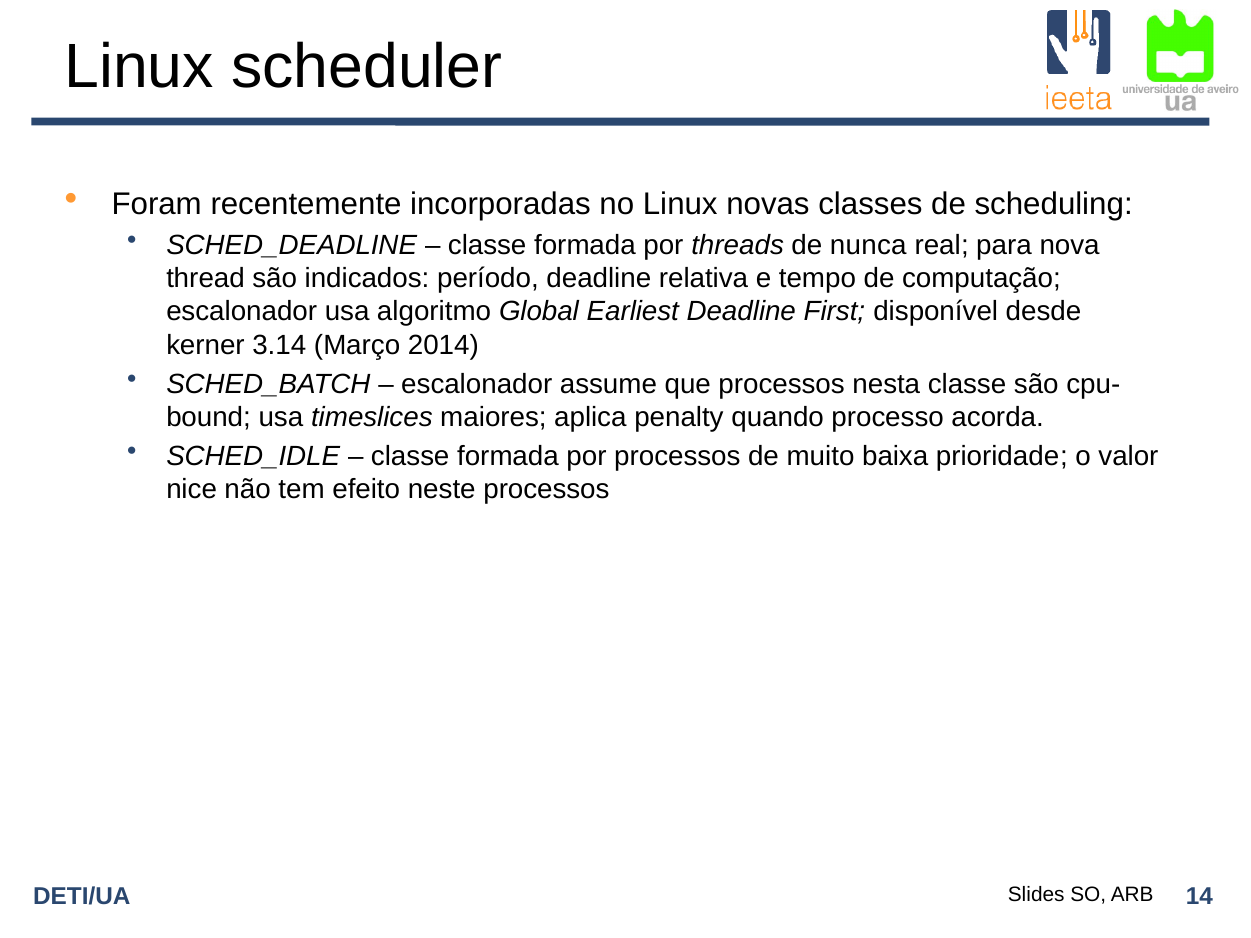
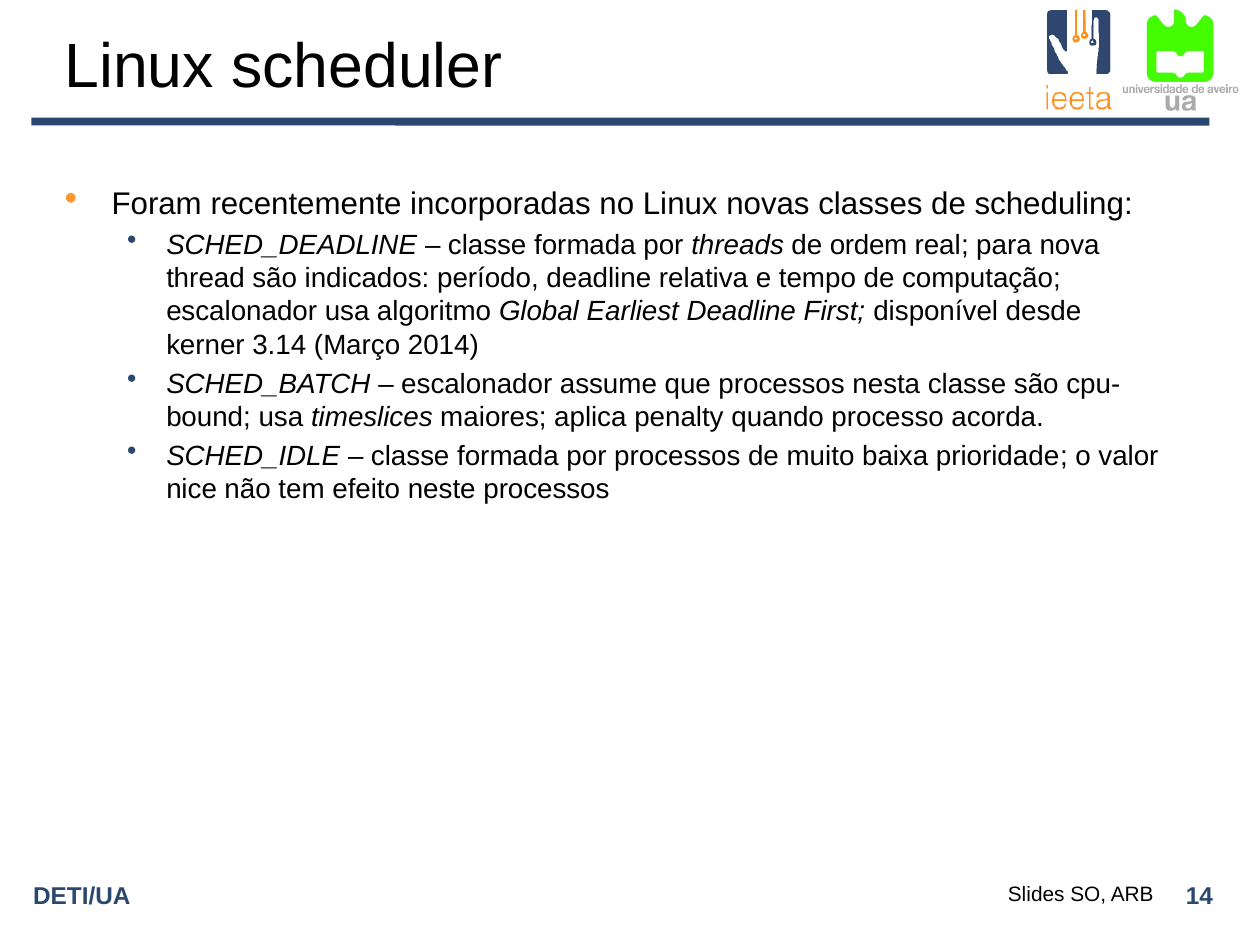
nunca: nunca -> ordem (869, 245)
